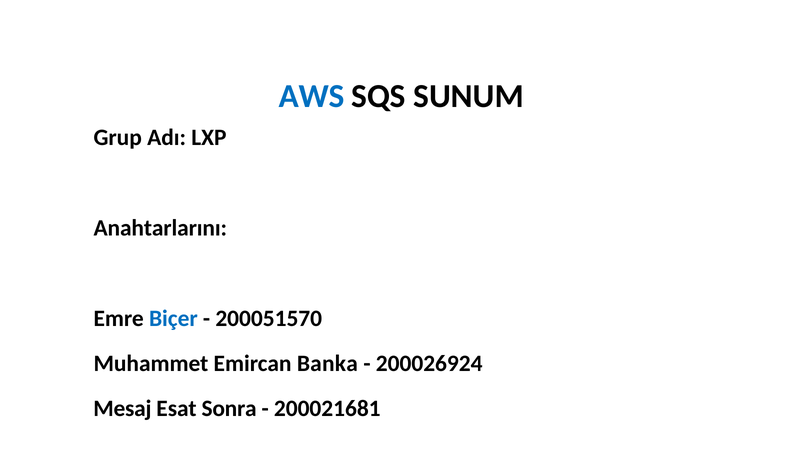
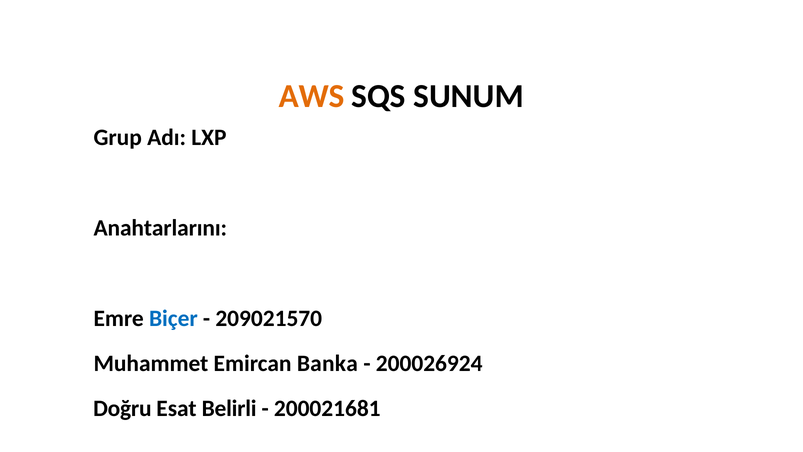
AWS colour: blue -> orange (311, 96)
200051570: 200051570 -> 209021570 (269, 318)
Mesaj: Mesaj -> Doğru (122, 408)
Sonra: Sonra -> Belirli (229, 408)
